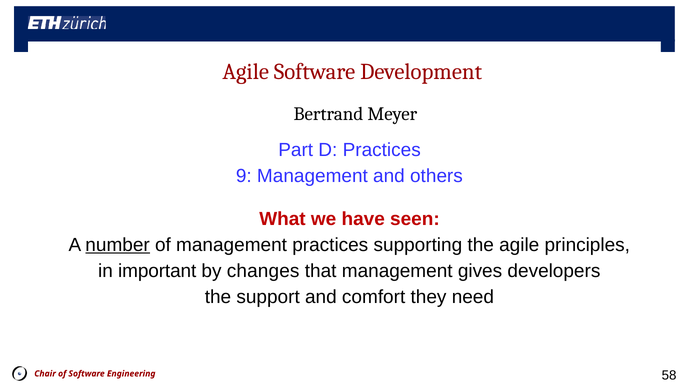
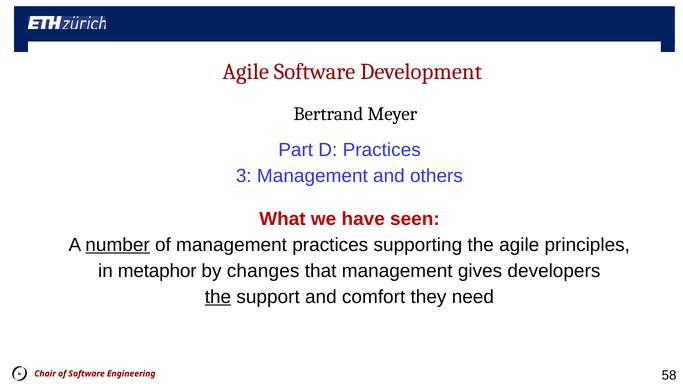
9: 9 -> 3 (244, 176)
important: important -> metaphor (157, 271)
the underline: none -> present (218, 297)
